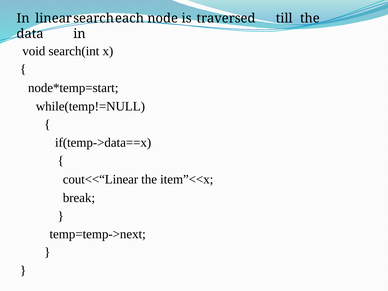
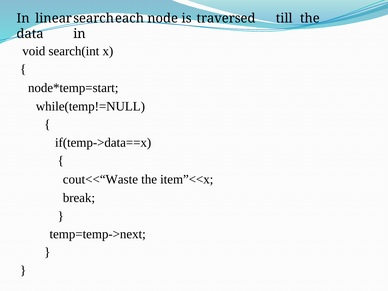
cout<<“Linear: cout<<“Linear -> cout<<“Waste (100, 179)
